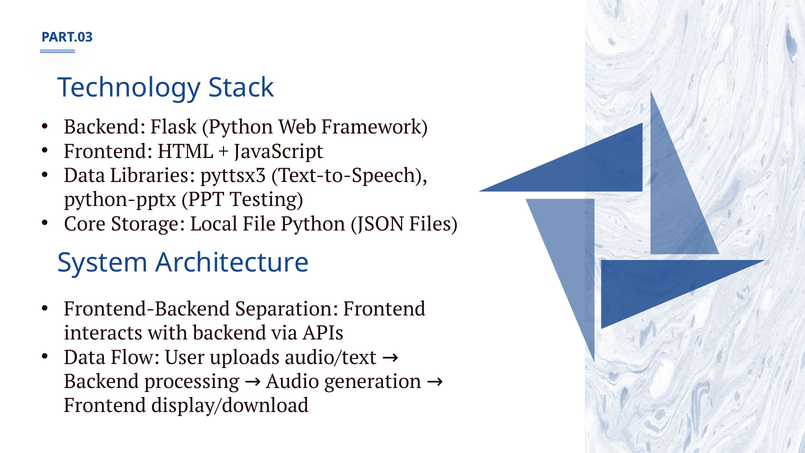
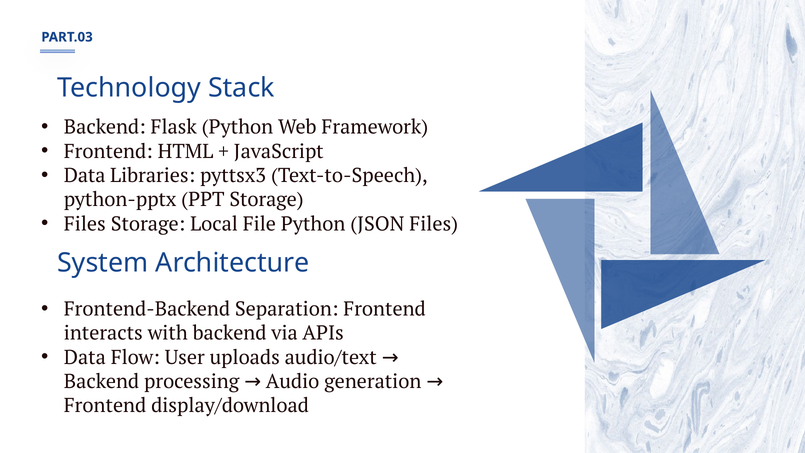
PPT Testing: Testing -> Storage (267, 200)
Core: Core -> Files (85, 224)
